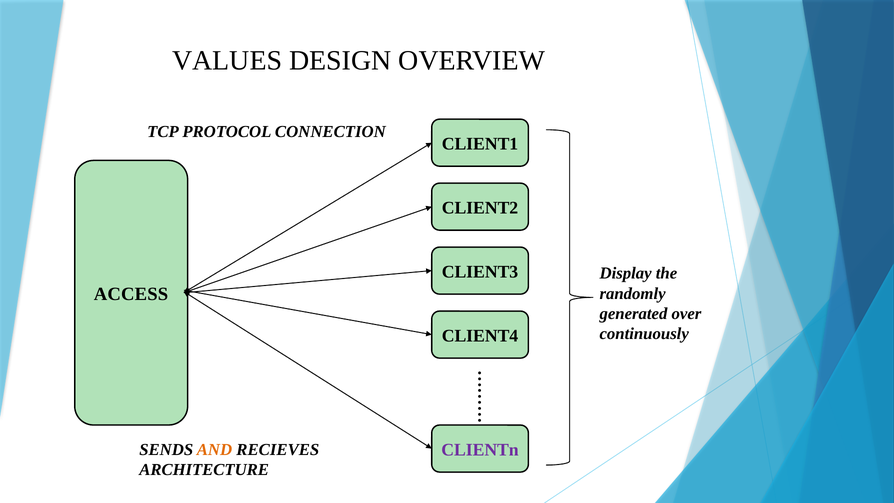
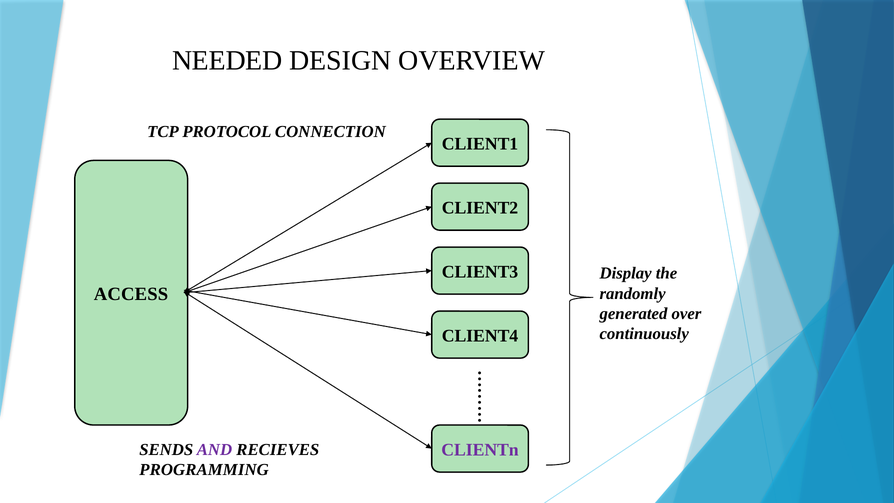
VALUES: VALUES -> NEEDED (227, 61)
AND colour: orange -> purple (215, 449)
ARCHITECTURE: ARCHITECTURE -> PROGRAMMING (204, 470)
